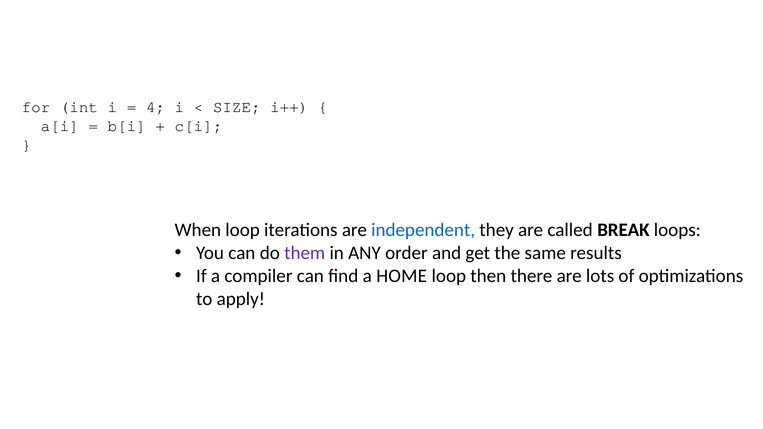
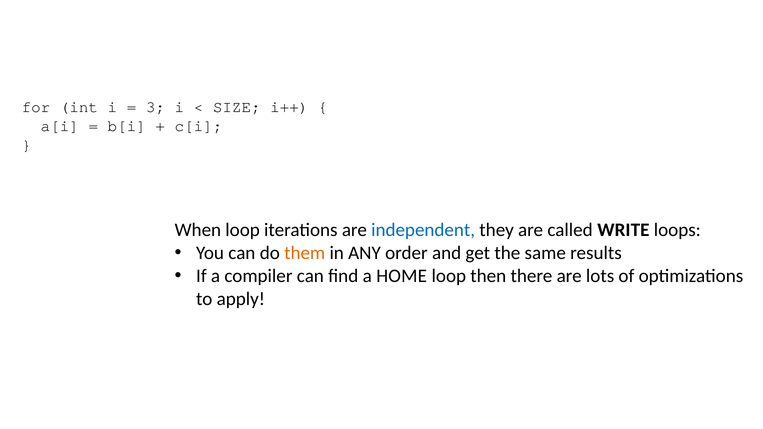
4: 4 -> 3 (155, 107)
BREAK: BREAK -> WRITE (623, 230)
them colour: purple -> orange (305, 253)
